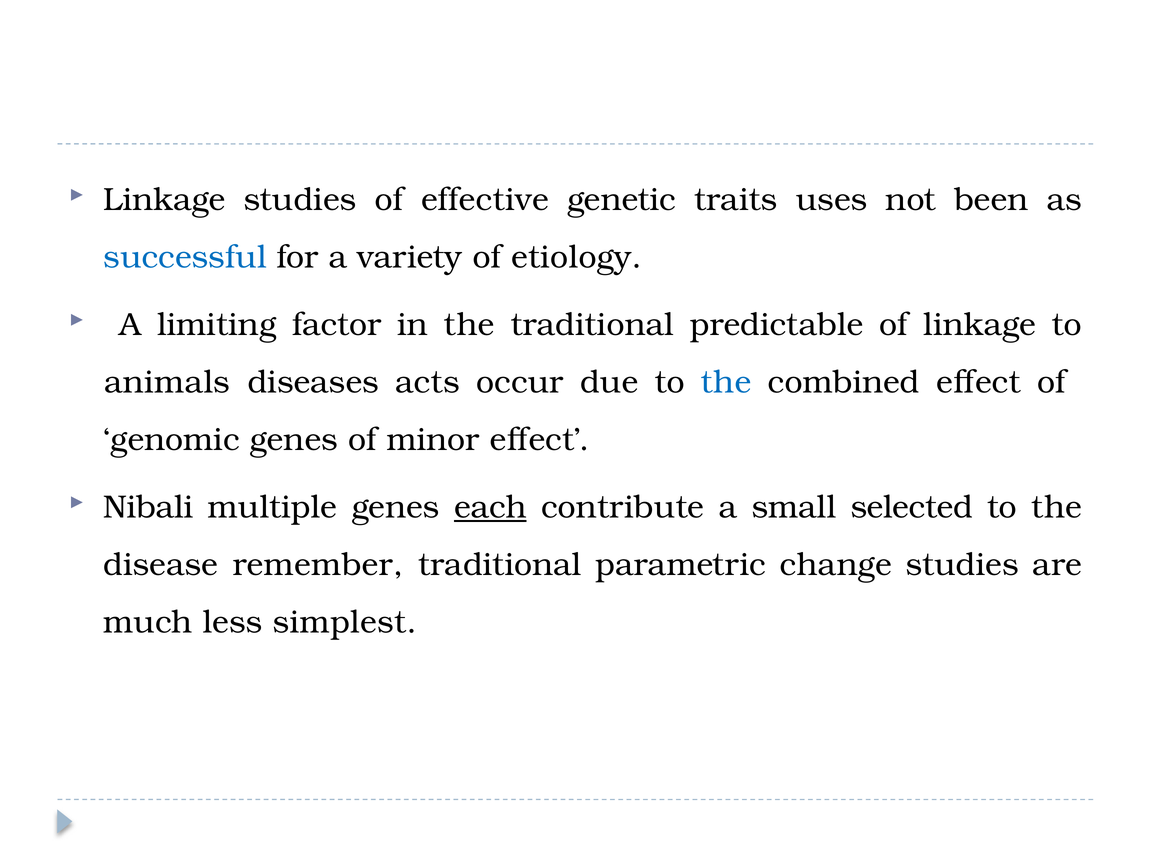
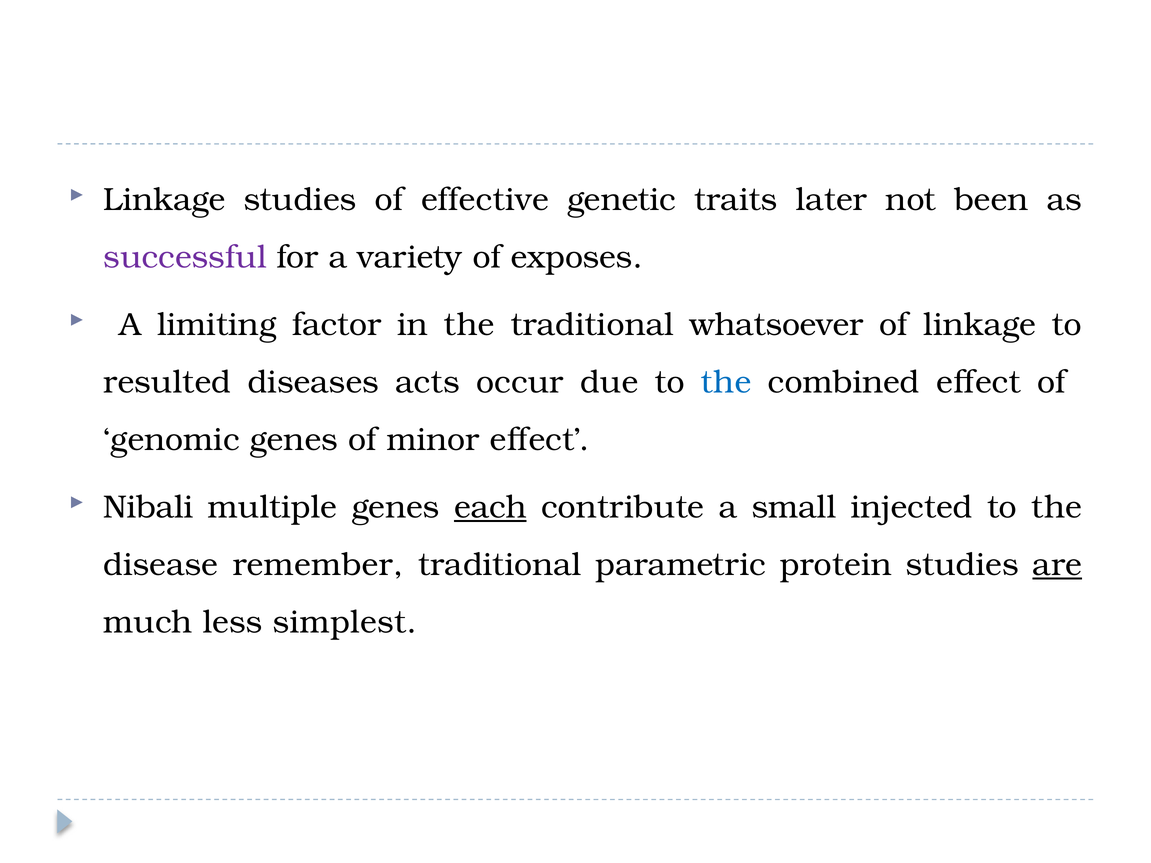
uses: uses -> later (831, 200)
successful colour: blue -> purple (185, 257)
etiology: etiology -> exposes (577, 257)
predictable: predictable -> whatsoever (777, 325)
animals: animals -> resulted (167, 382)
selected: selected -> injected (912, 507)
change: change -> protein (836, 565)
are underline: none -> present (1057, 565)
